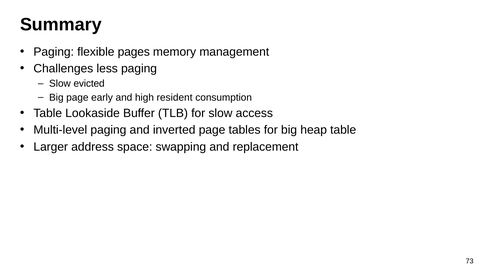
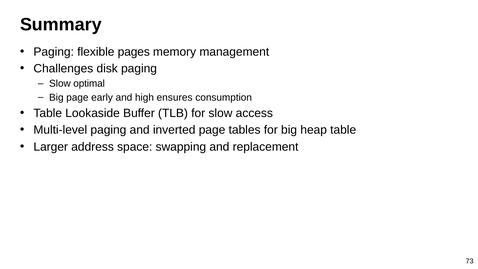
less: less -> disk (107, 69)
evicted: evicted -> optimal (89, 84)
resident: resident -> ensures (175, 98)
